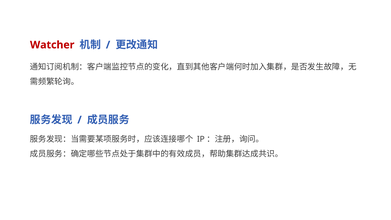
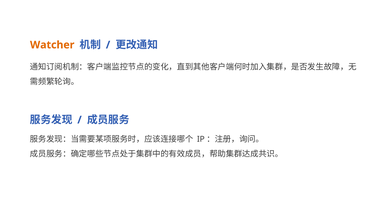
Watcher colour: red -> orange (52, 45)
